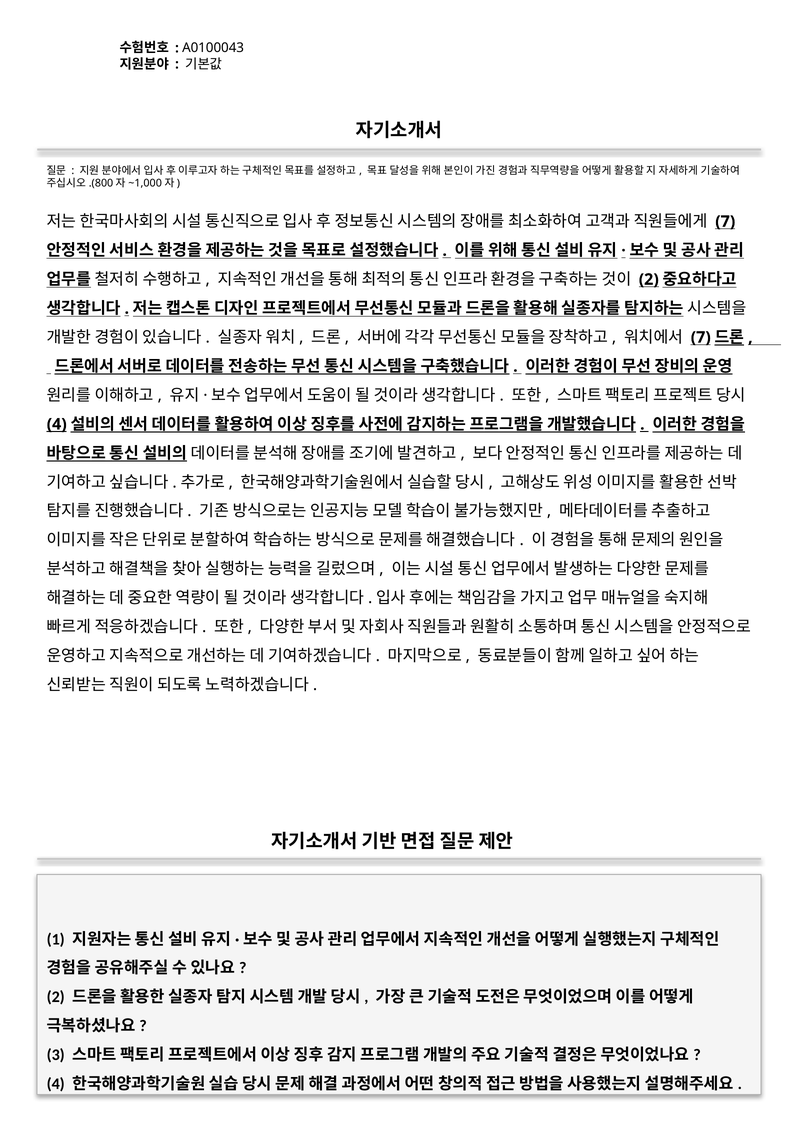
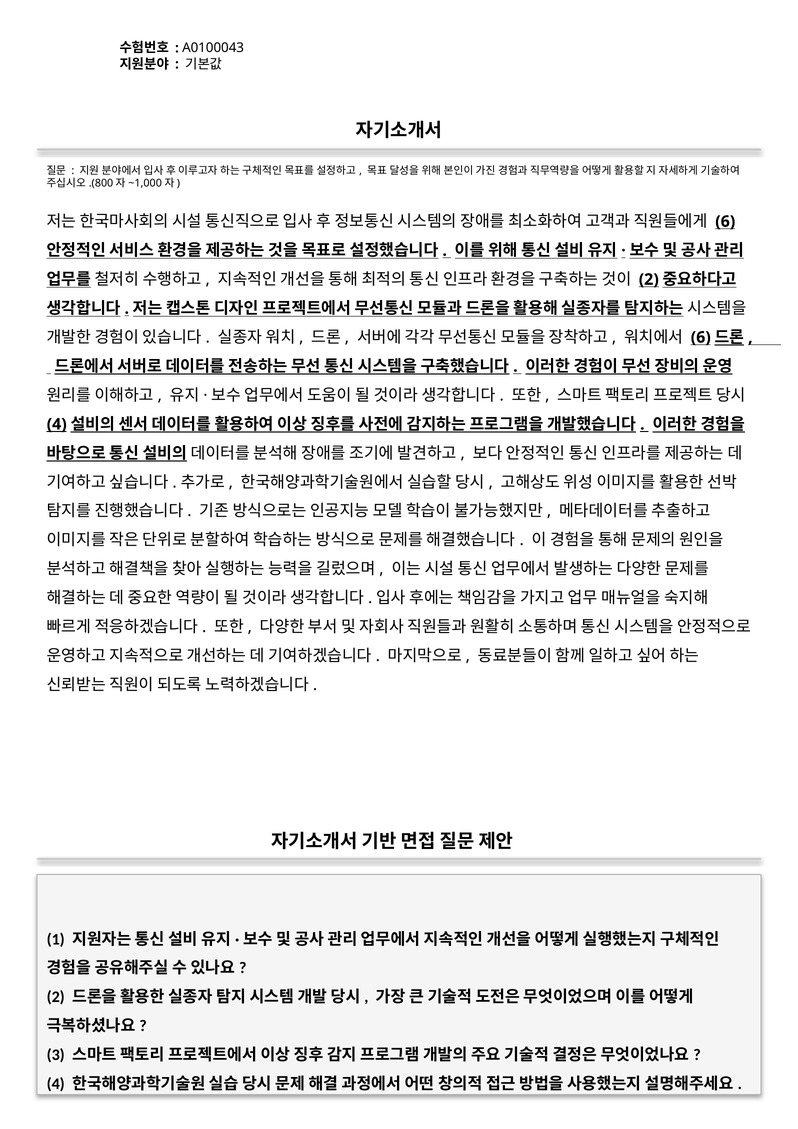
7: 7 -> 6 (725, 221)
7: 7 -> 6 (701, 337)
